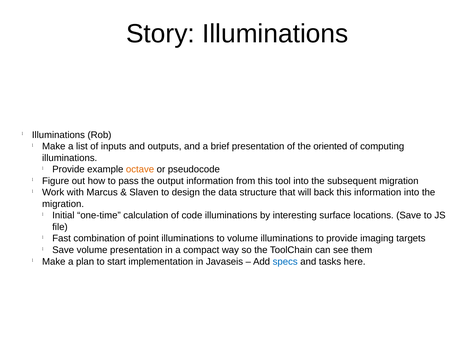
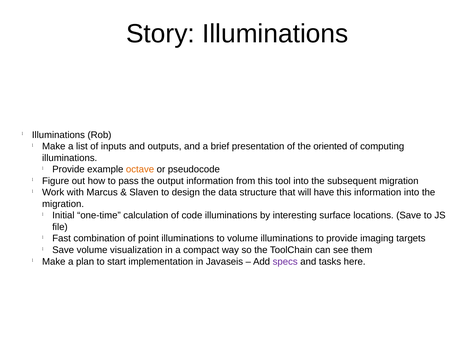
back: back -> have (324, 192)
volume presentation: presentation -> visualization (136, 249)
specs colour: blue -> purple (285, 261)
